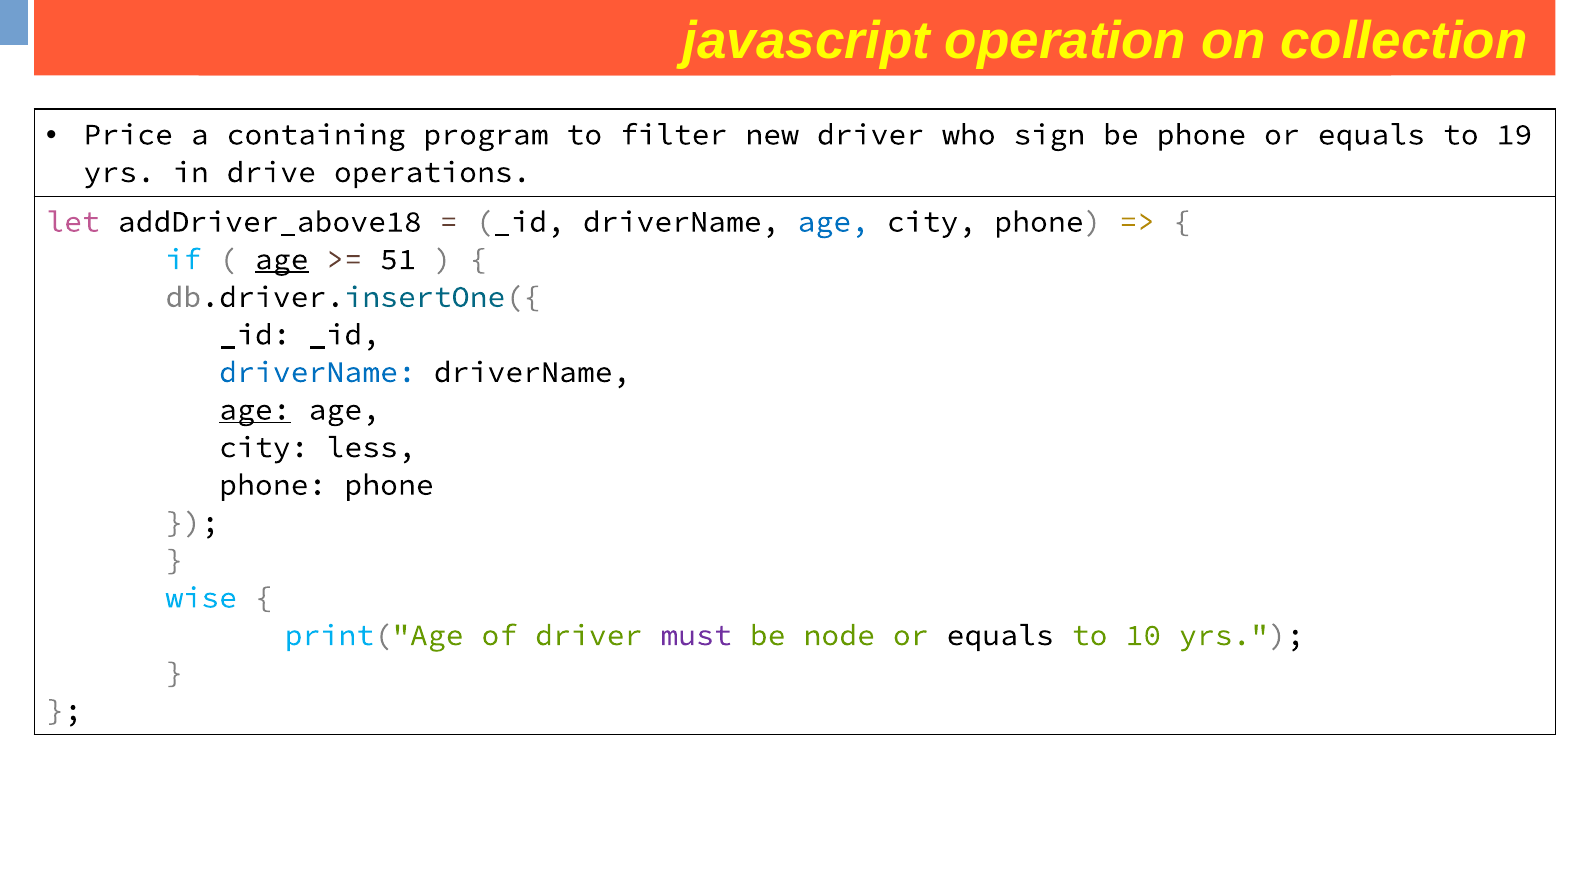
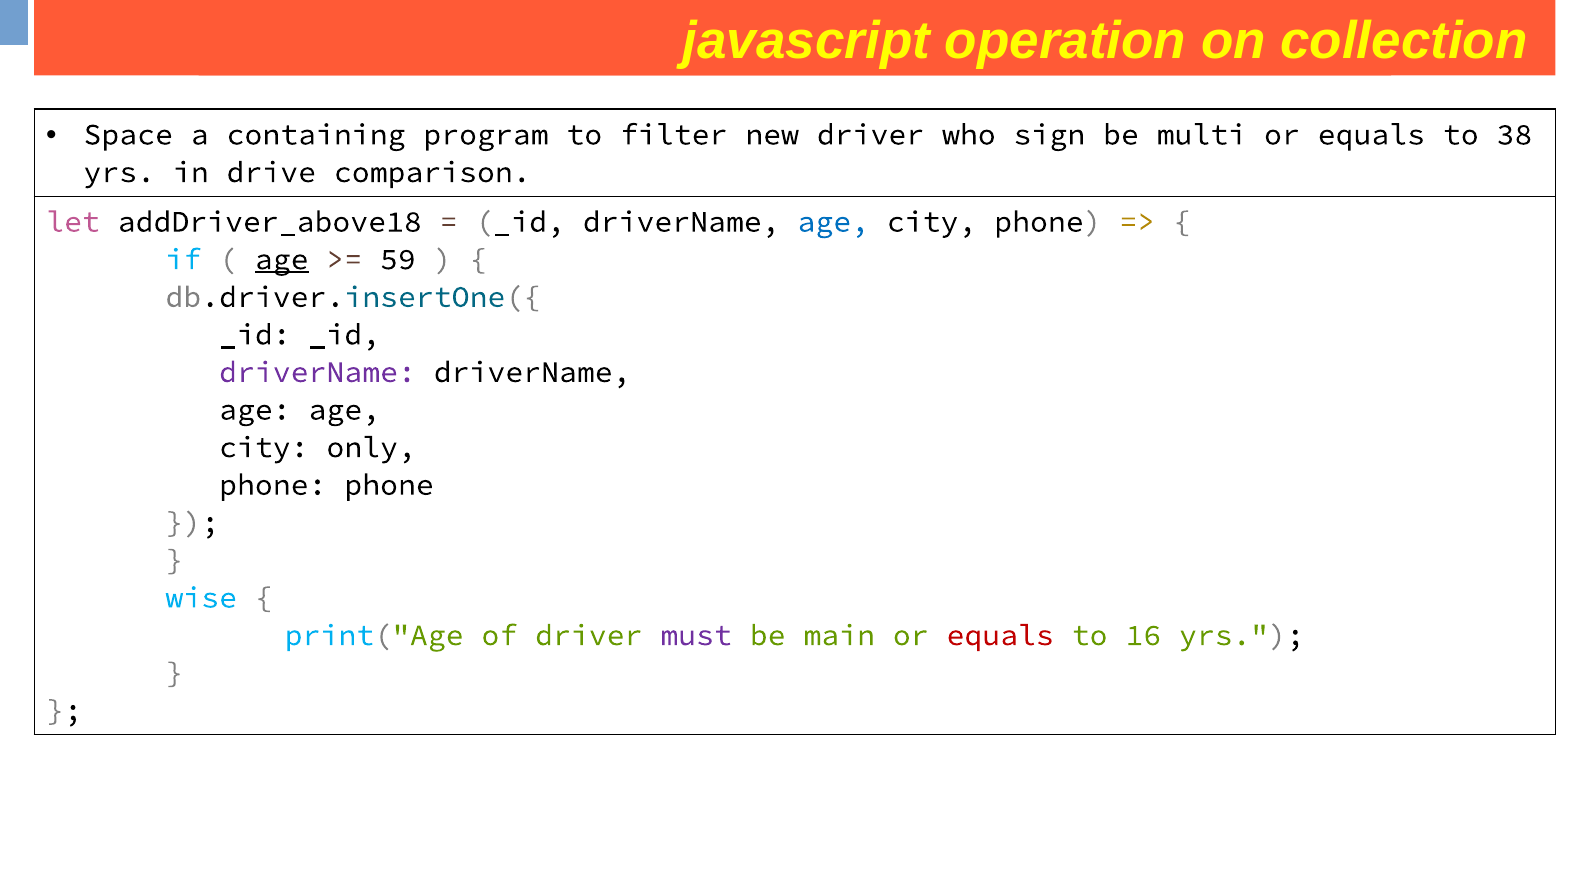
Price: Price -> Space (128, 135)
be phone: phone -> multi (1201, 135)
19: 19 -> 38 (1514, 135)
operations: operations -> comparison (432, 172)
51: 51 -> 59 (398, 259)
driverName colour: blue -> purple (317, 372)
age underline: present -> none (255, 410)
less: less -> only (371, 447)
node: node -> main (839, 636)
equals colour: black -> red (1000, 636)
10: 10 -> 16 (1143, 636)
